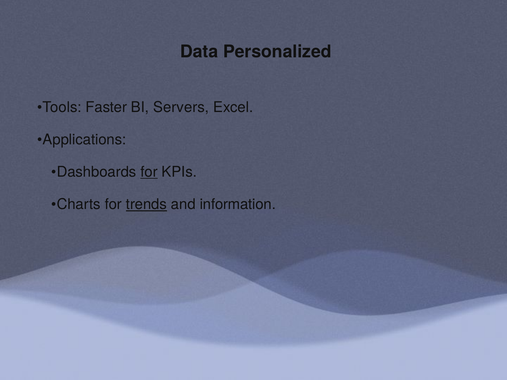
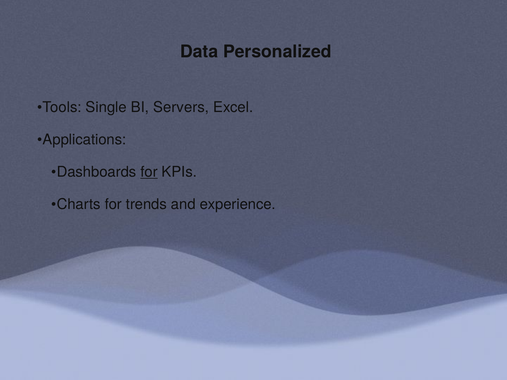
Faster: Faster -> Single (106, 107)
trends underline: present -> none (146, 205)
information: information -> experience (238, 205)
